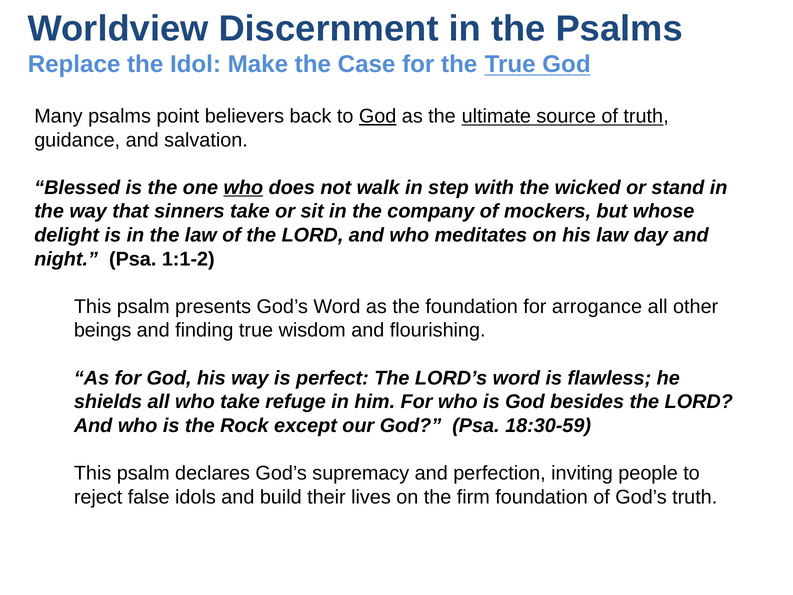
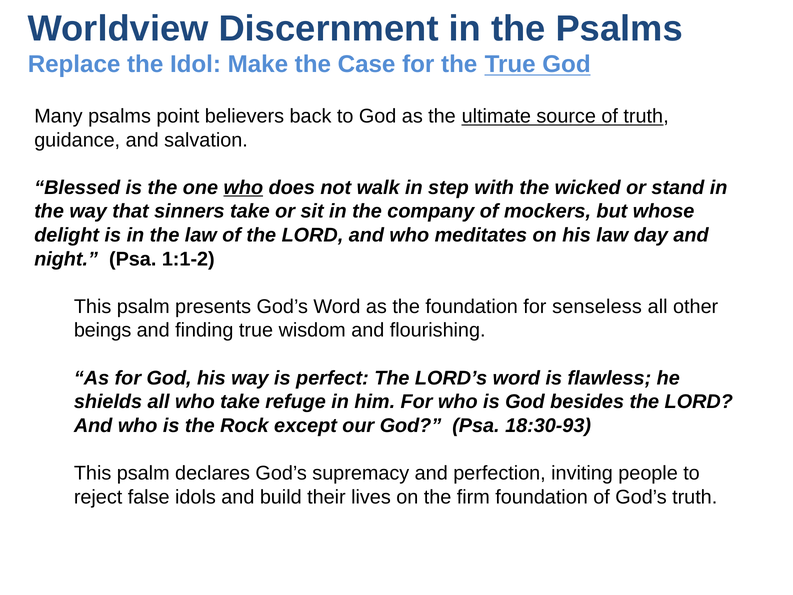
God underline: present -> none (378, 116)
arrogance: arrogance -> senseless (597, 306)
18:30-59: 18:30-59 -> 18:30-93 (548, 425)
